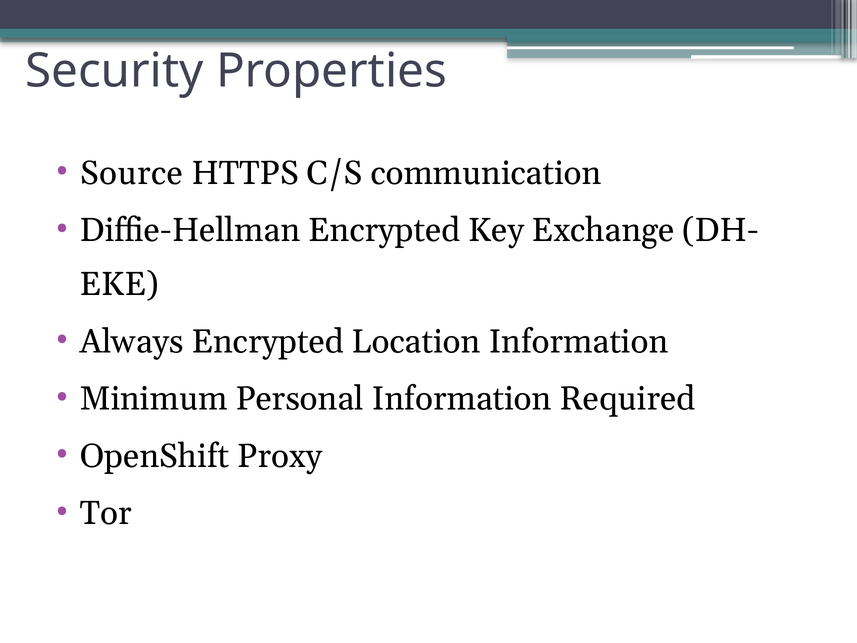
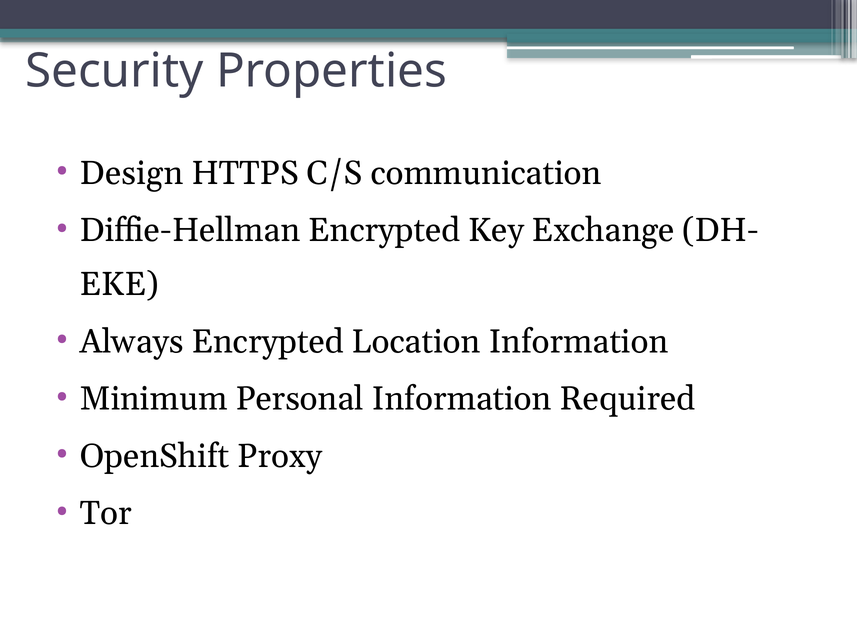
Source: Source -> Design (132, 173)
